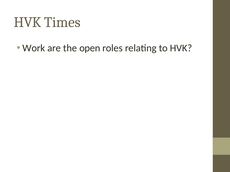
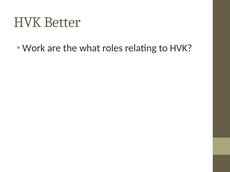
Times: Times -> Better (62, 22)
open: open -> what (90, 48)
